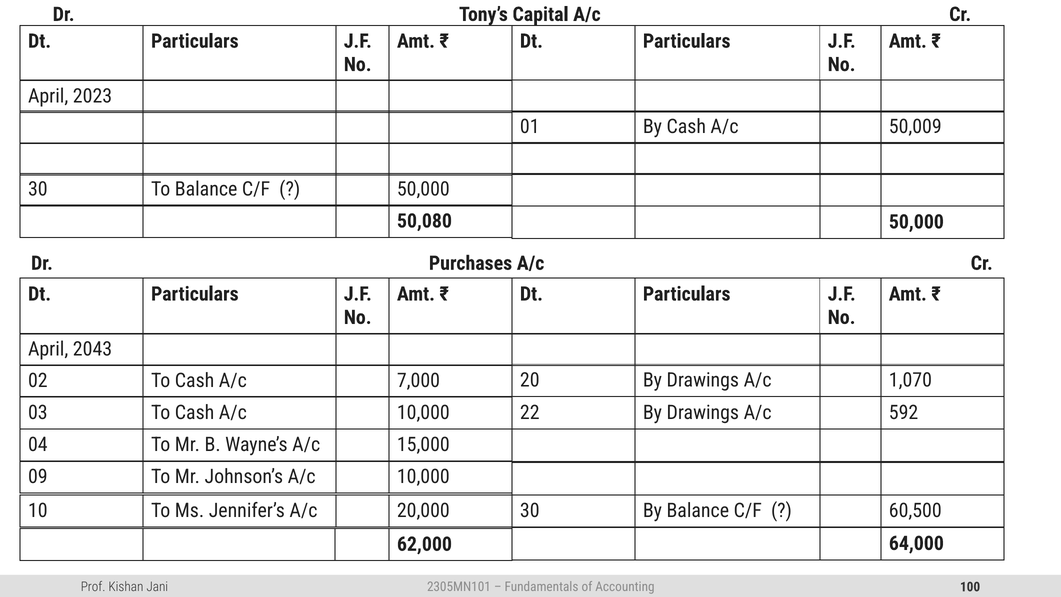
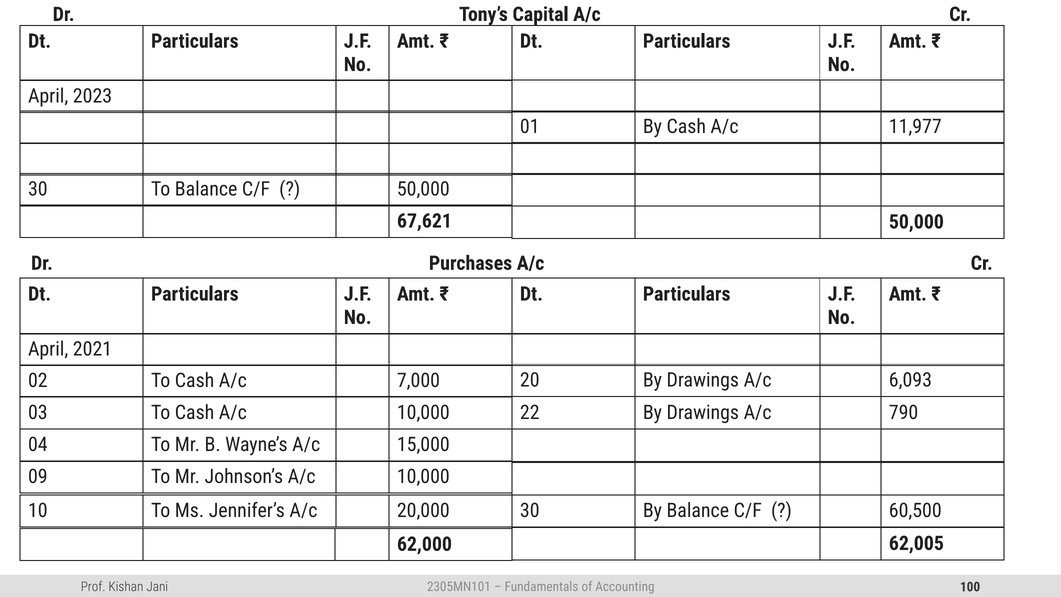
50,009: 50,009 -> 11,977 (915, 127)
50,080: 50,080 -> 67,621 (424, 221)
2043: 2043 -> 2021 (92, 349)
1,070: 1,070 -> 6,093 (910, 380)
592: 592 -> 790 (904, 412)
64,000: 64,000 -> 62,005 (916, 543)
